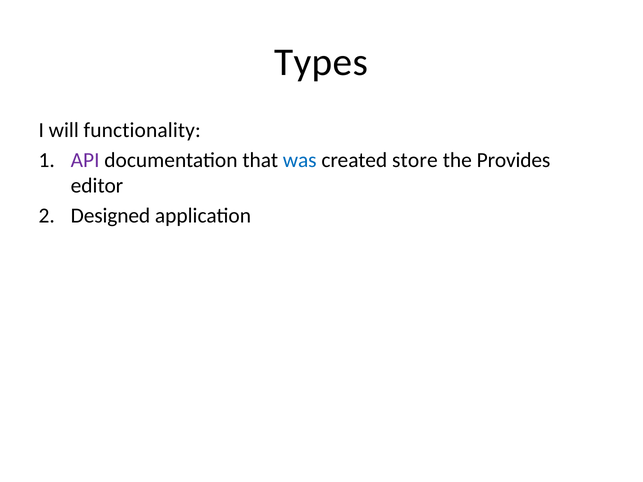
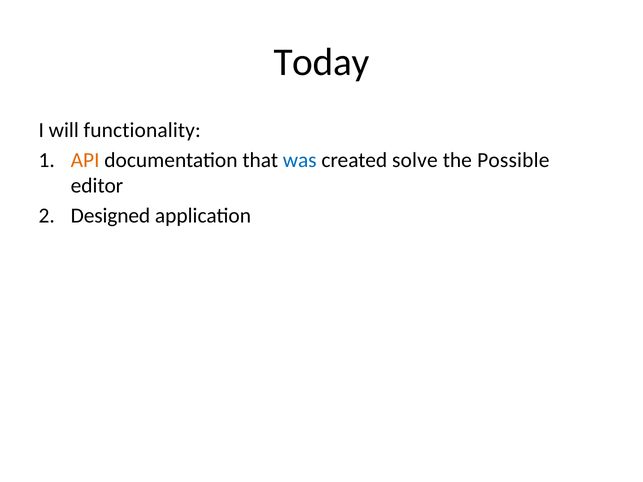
Types: Types -> Today (322, 62)
API colour: purple -> orange (85, 160)
store: store -> solve (415, 160)
Provides: Provides -> Possible (513, 160)
